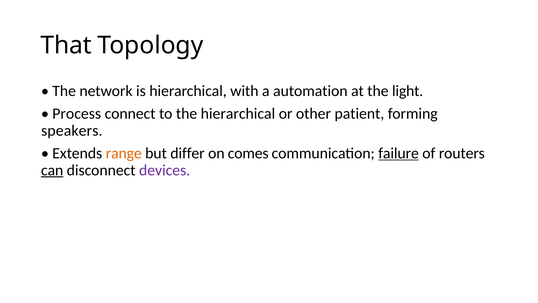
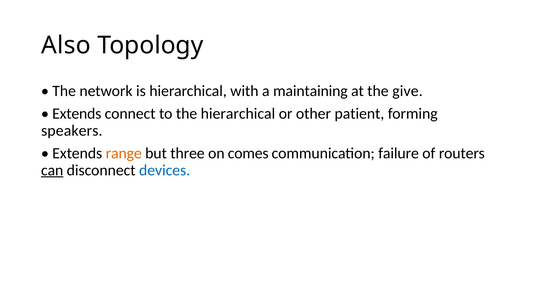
That: That -> Also (66, 45)
automation: automation -> maintaining (310, 91)
light: light -> give (407, 91)
Process: Process -> Extends (77, 114)
differ: differ -> three (188, 153)
failure underline: present -> none (399, 153)
devices colour: purple -> blue (165, 170)
